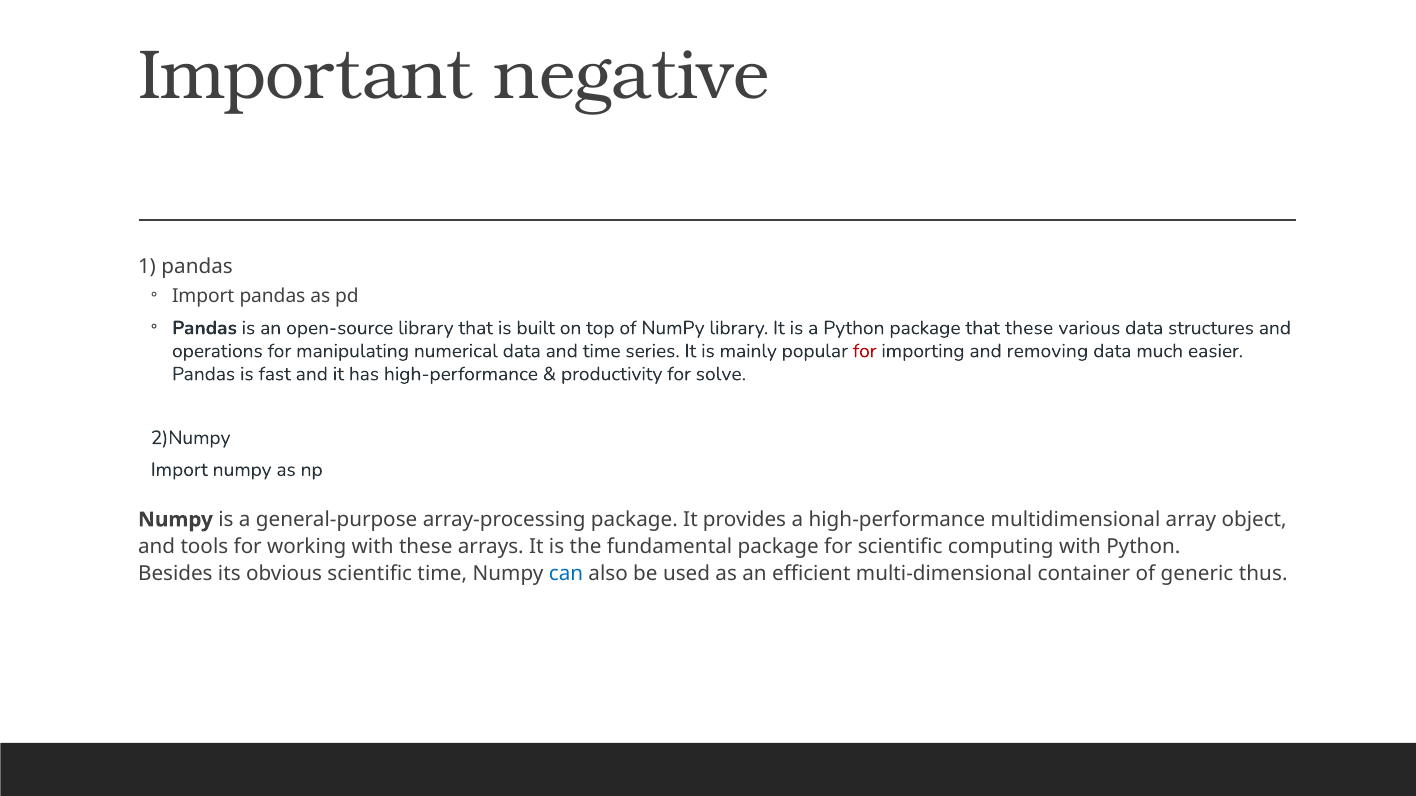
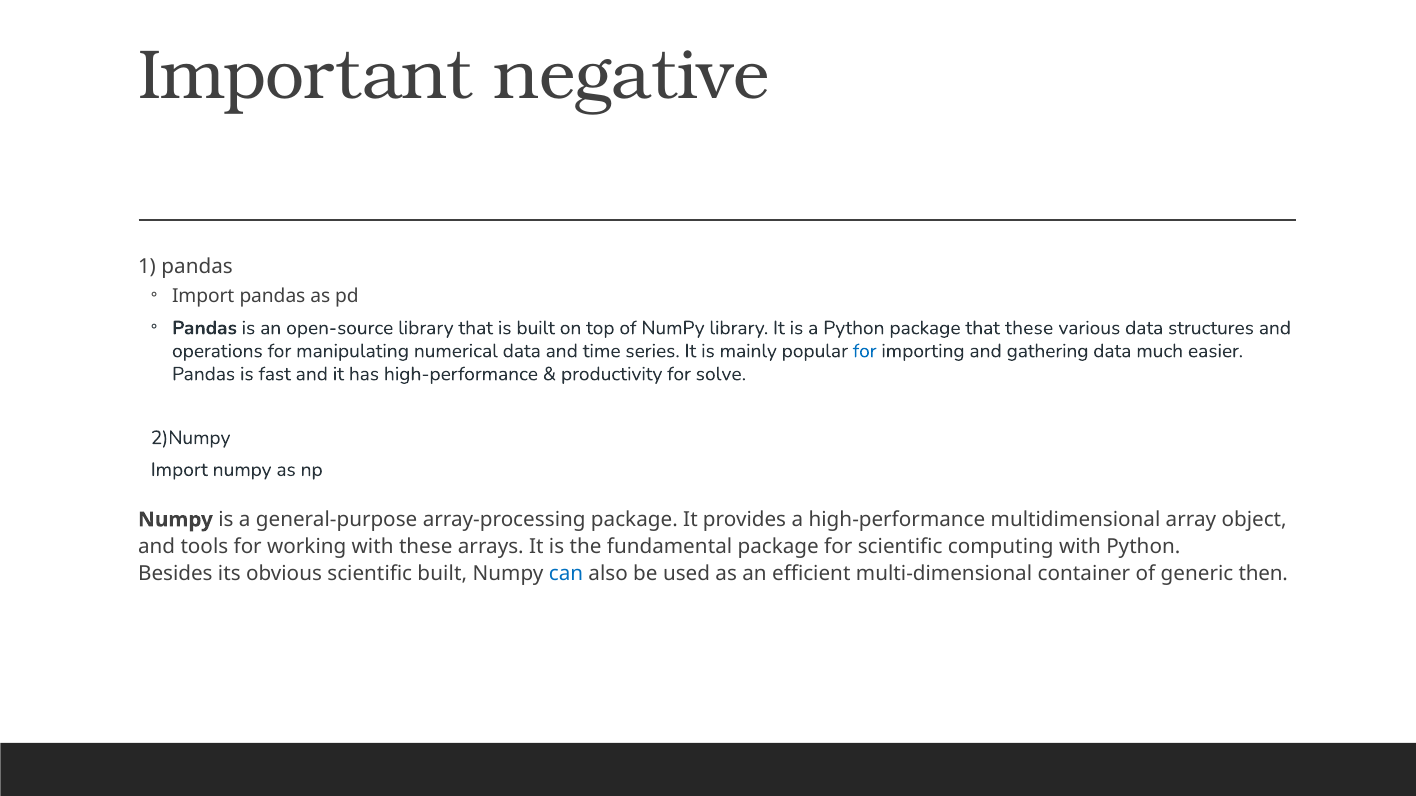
for colour: red -> blue (865, 351)
removing: removing -> gathering (1048, 351)
scientific time: time -> built (442, 574)
thus: thus -> then (1263, 574)
